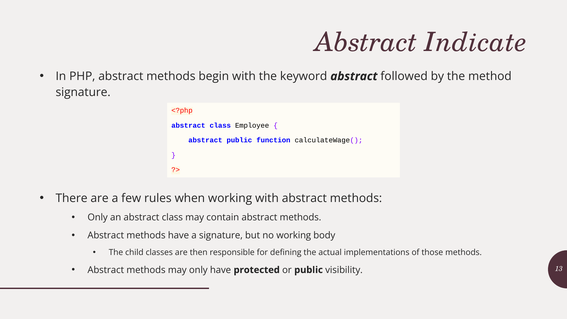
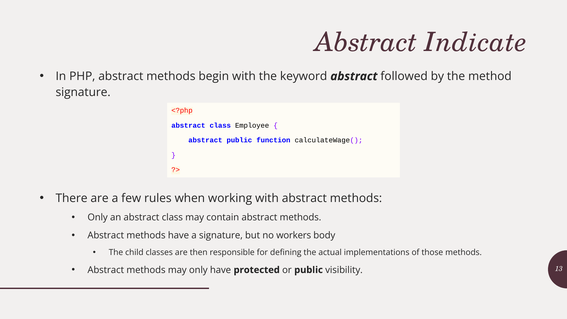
no working: working -> workers (294, 235)
